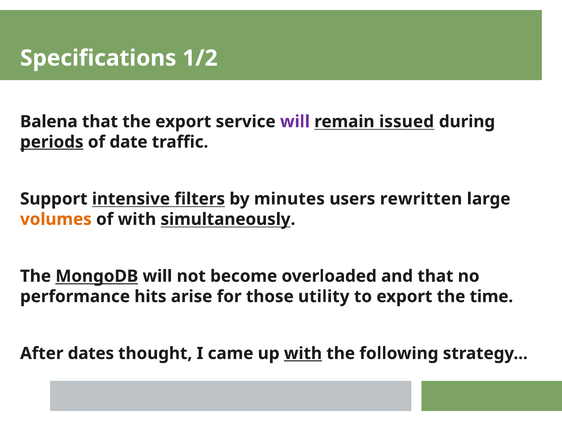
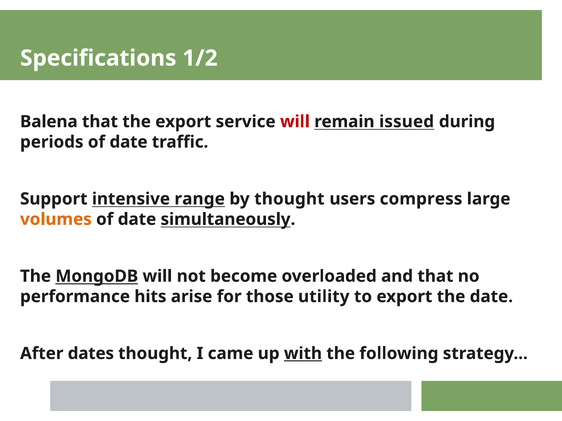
will colour: purple -> red (295, 122)
periods underline: present -> none (52, 142)
filters: filters -> range (200, 199)
by minutes: minutes -> thought (289, 199)
rewritten: rewritten -> compress (421, 199)
with: with -> date (137, 219)
the time: time -> date (491, 297)
